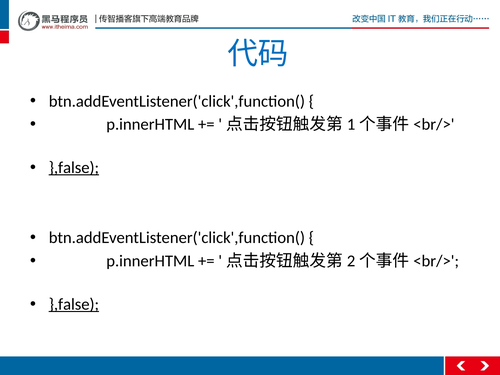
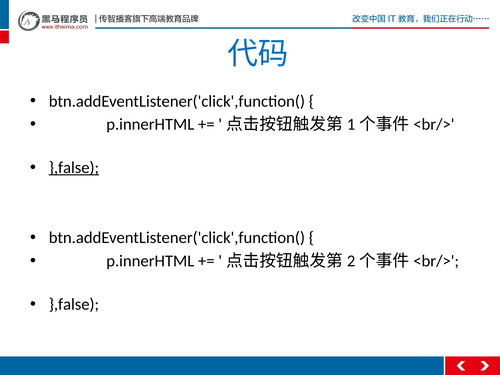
},false underline: present -> none (74, 304)
